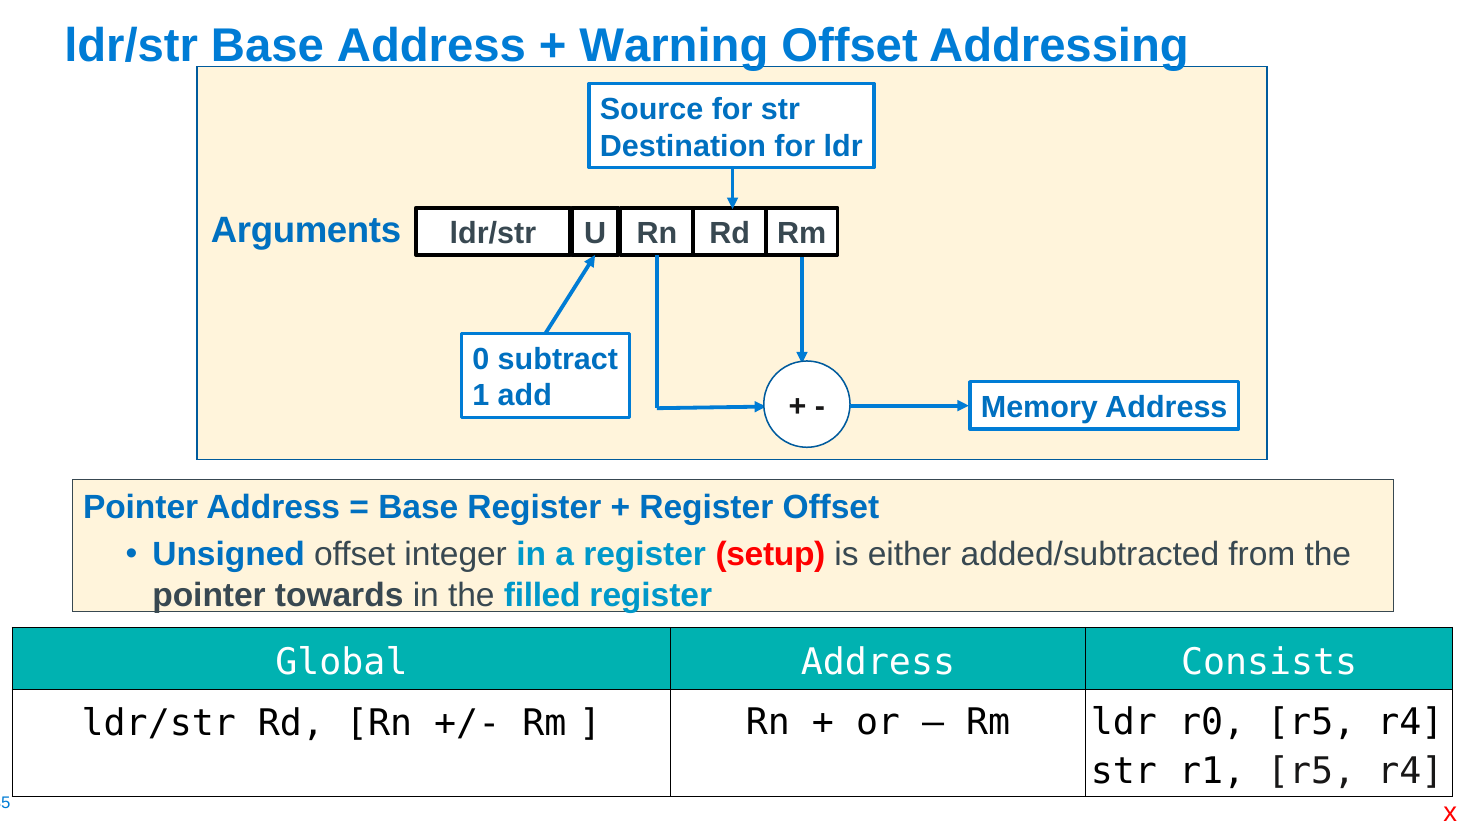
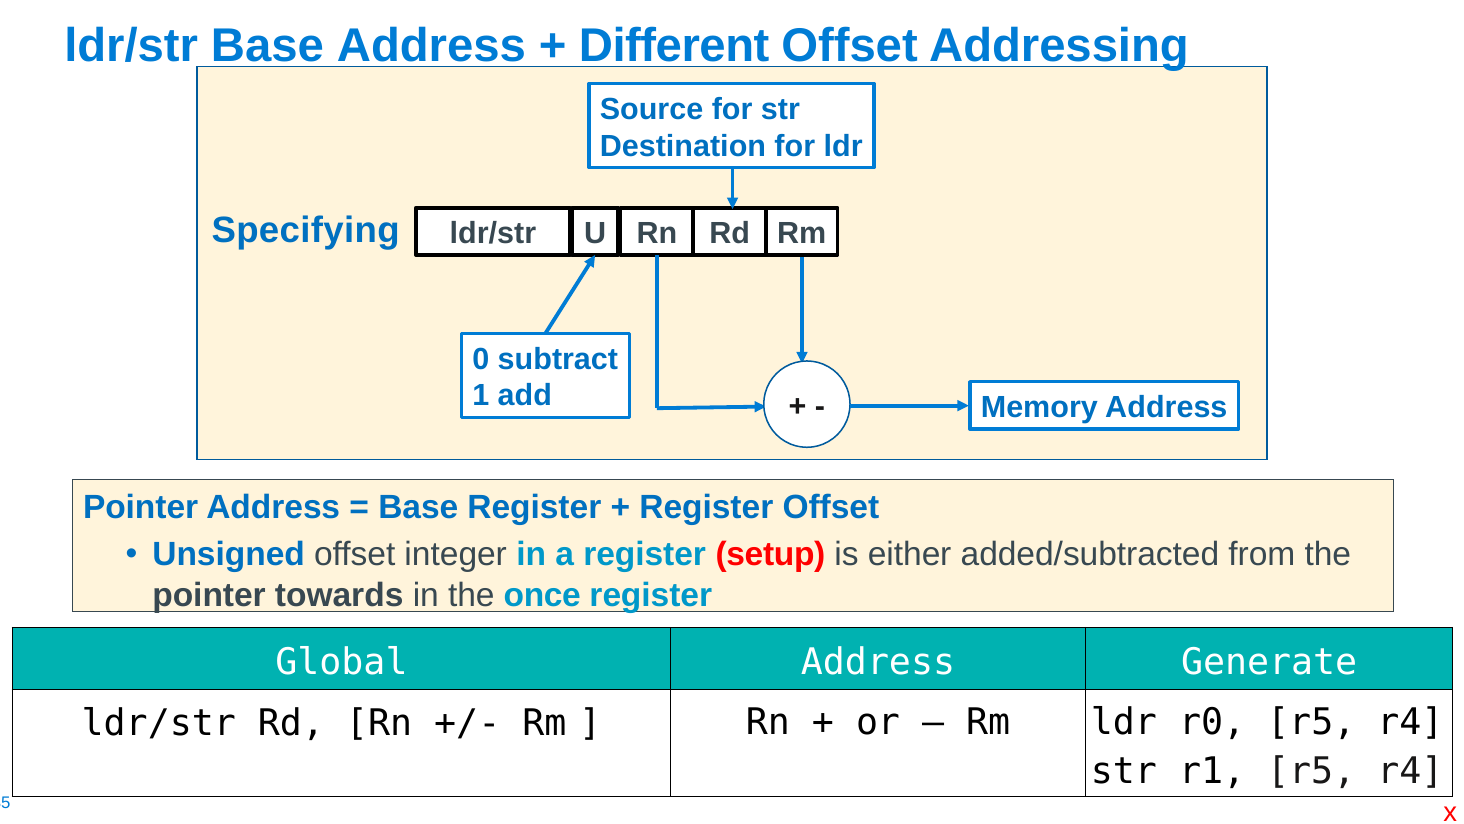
Warning: Warning -> Different (674, 46)
Arguments: Arguments -> Specifying (306, 230)
filled: filled -> once (542, 595)
Consists: Consists -> Generate (1269, 662)
